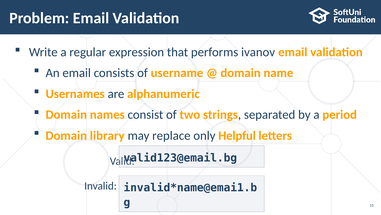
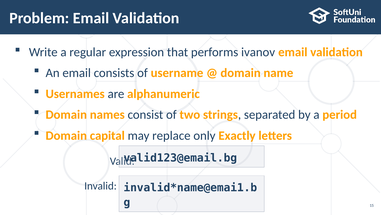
library: library -> capital (107, 135)
Helpful: Helpful -> Exactly (237, 135)
